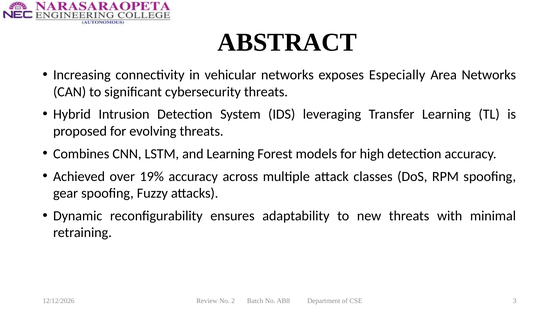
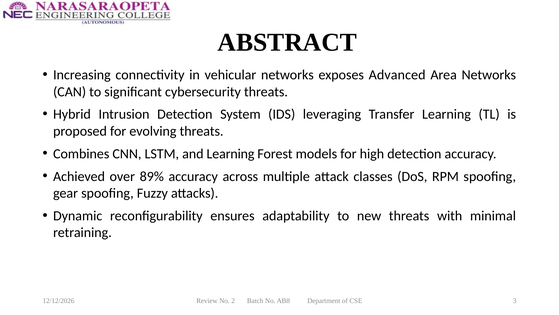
Especially: Especially -> Advanced (397, 75)
19%: 19% -> 89% (152, 176)
